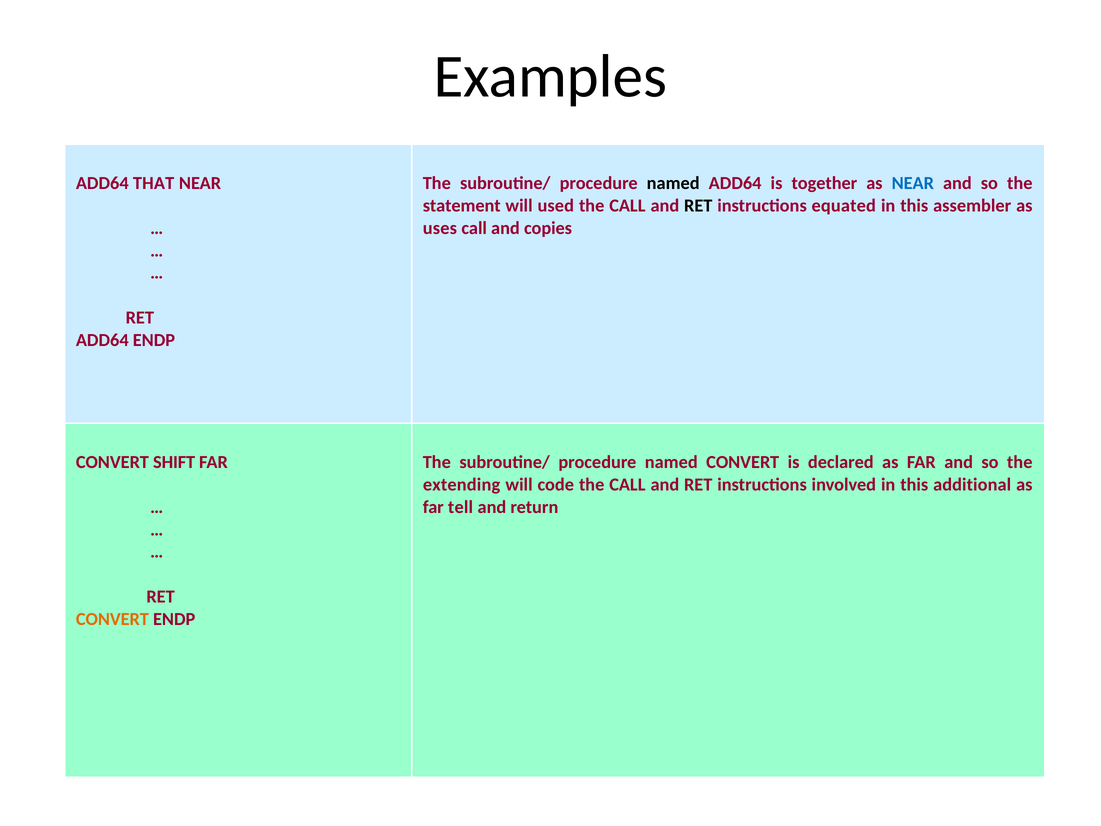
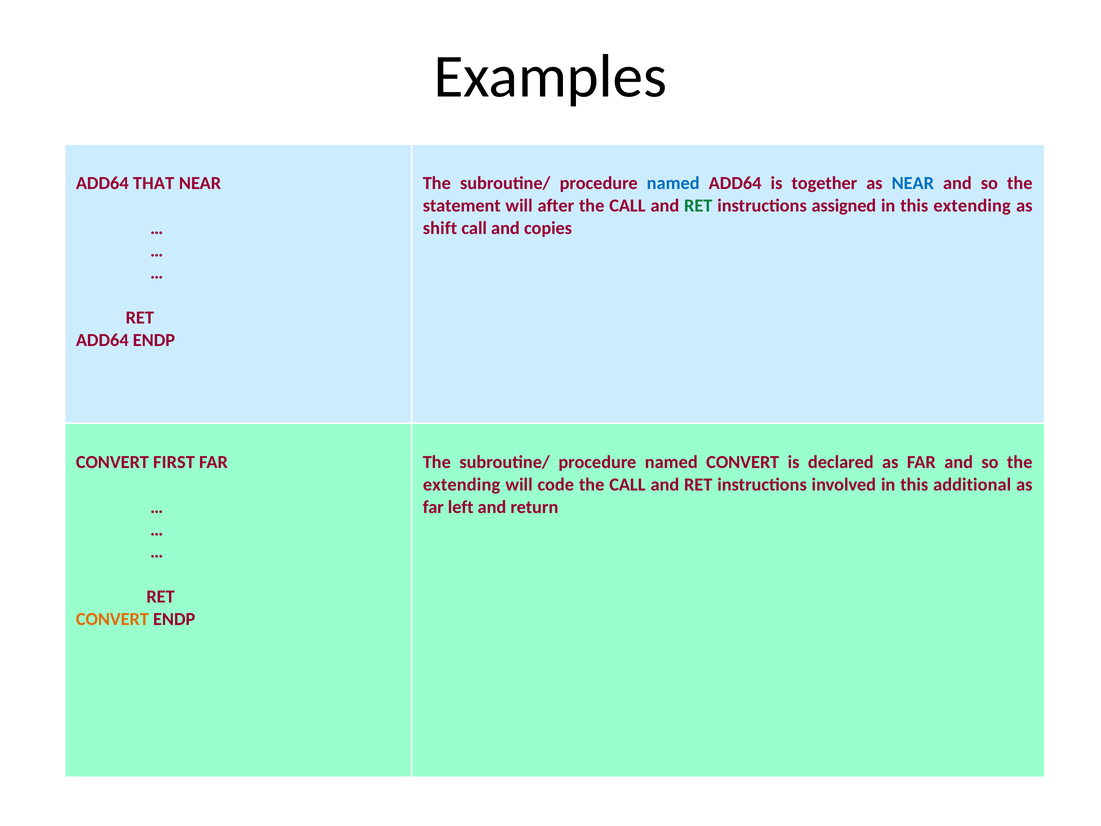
named colour: black -> blue (673, 183)
used: used -> after (556, 206)
RET colour: black -> green (698, 206)
equated: equated -> assigned (844, 206)
this assembler: assembler -> extending (972, 206)
uses: uses -> shift (440, 228)
SHIFT: SHIFT -> FIRST (174, 462)
tell: tell -> left (461, 507)
